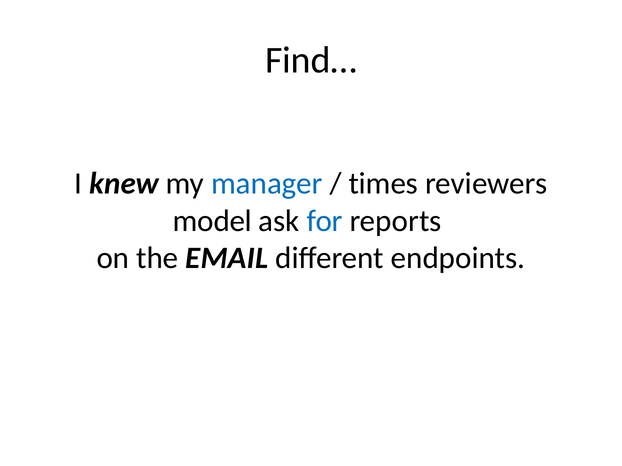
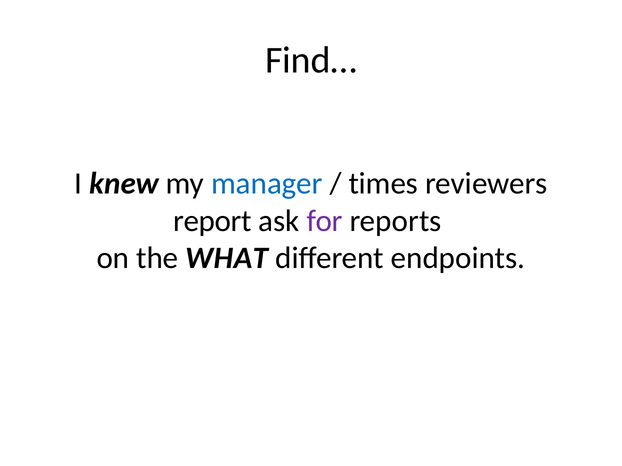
model: model -> report (212, 221)
for colour: blue -> purple (325, 221)
EMAIL: EMAIL -> WHAT (227, 258)
